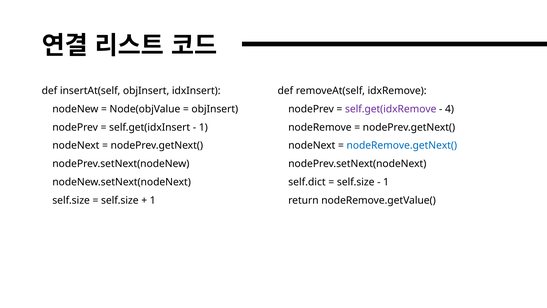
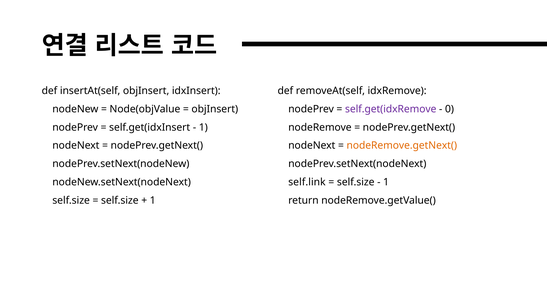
4: 4 -> 0 (449, 109)
nodeRemove.getNext( colour: blue -> orange (402, 145)
self.dict: self.dict -> self.link (307, 182)
